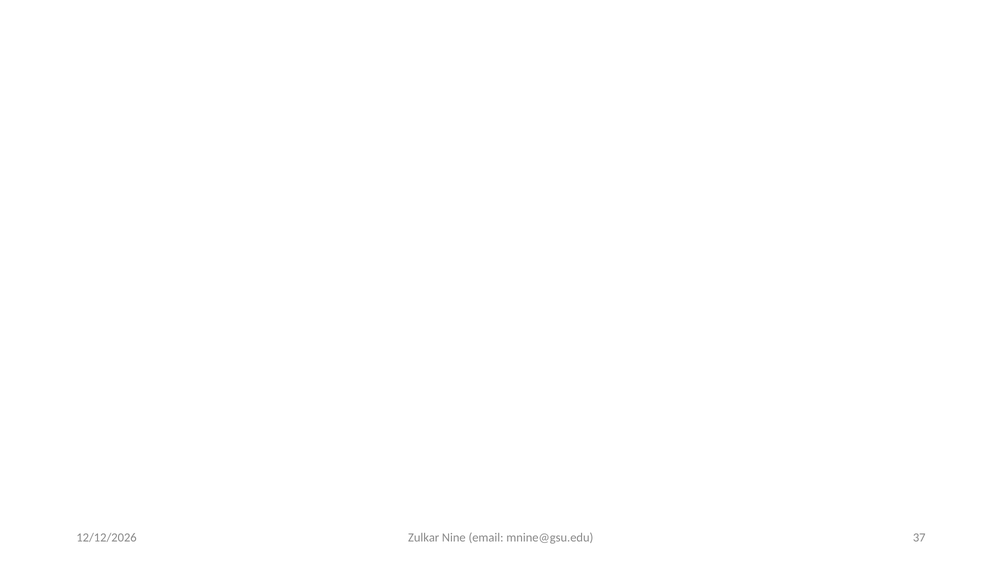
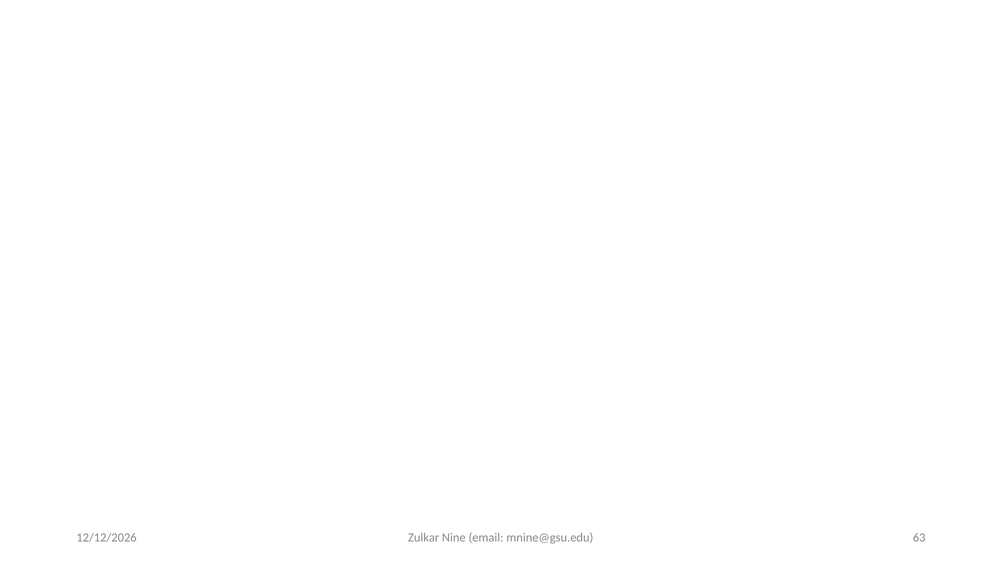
37: 37 -> 63 (919, 538)
